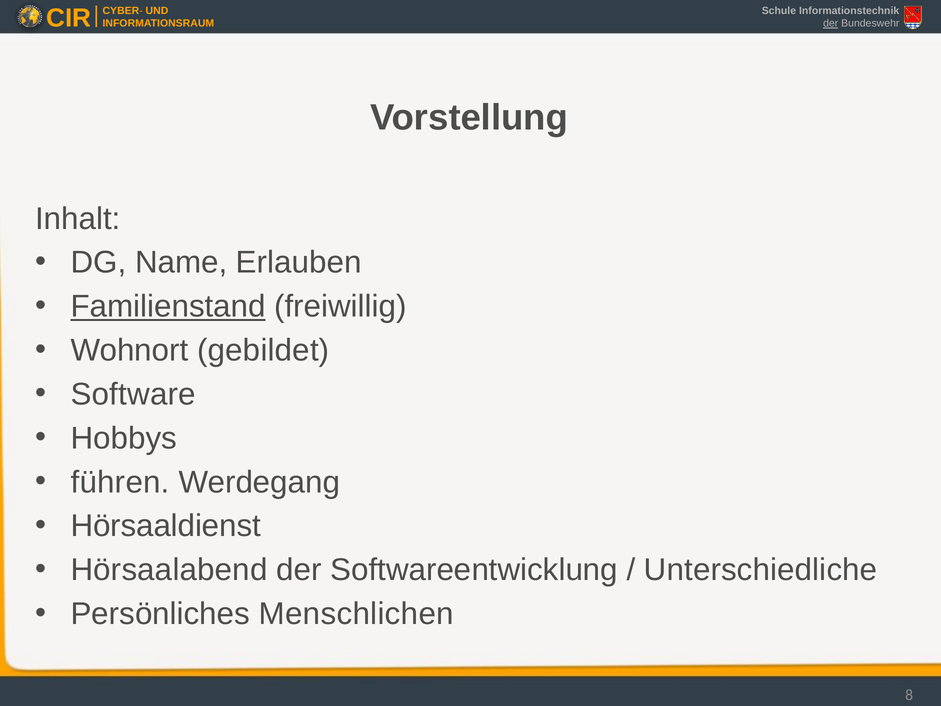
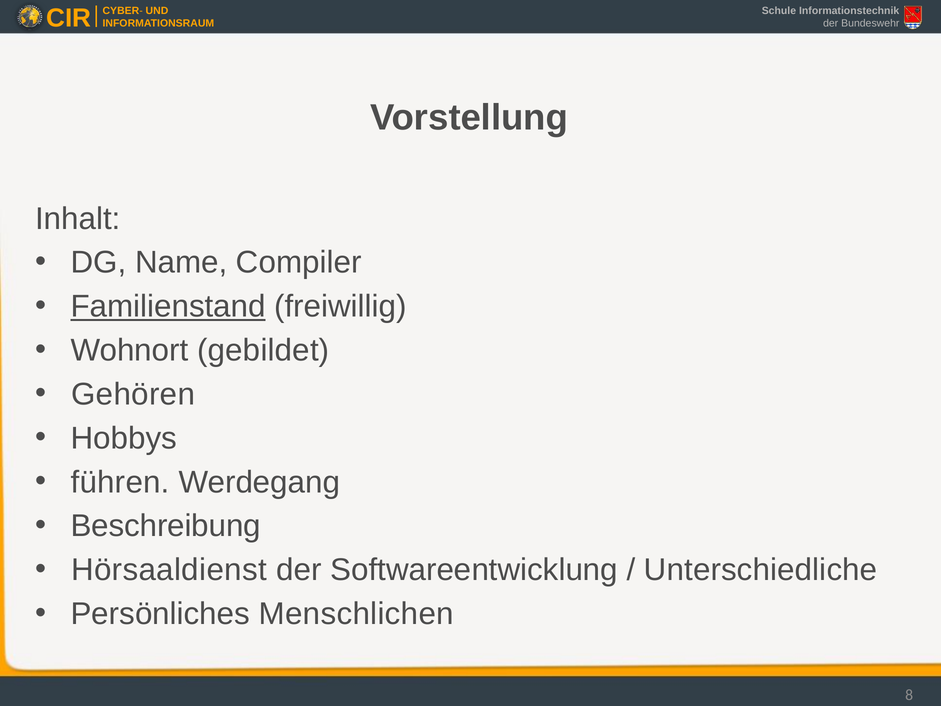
der underline: present -> none (831, 24)
Erlauben: Erlauben -> Compiler (299, 262)
Software: Software -> Gehören (133, 394)
Hörsaaldienst: Hörsaaldienst -> Beschreibung (166, 526)
Hörsaalabend: Hörsaalabend -> Hörsaaldienst (169, 570)
